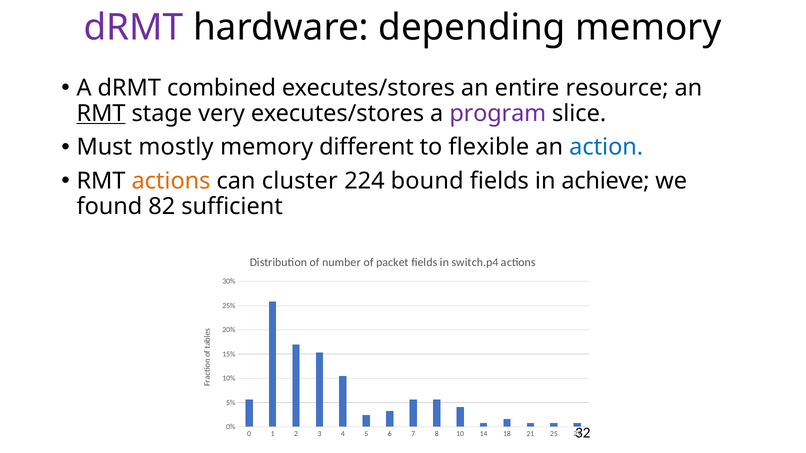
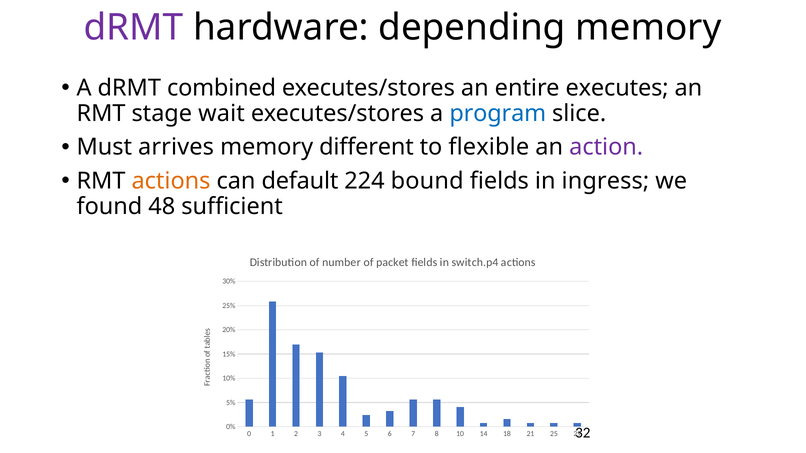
resource: resource -> executes (617, 88)
RMT underline: present -> none (101, 114)
very: very -> wait (222, 114)
program colour: purple -> blue (498, 114)
mostly: mostly -> arrives (176, 147)
action colour: blue -> purple (606, 147)
cluster: cluster -> default (300, 181)
achieve: achieve -> ingress (605, 181)
82: 82 -> 48 (162, 207)
